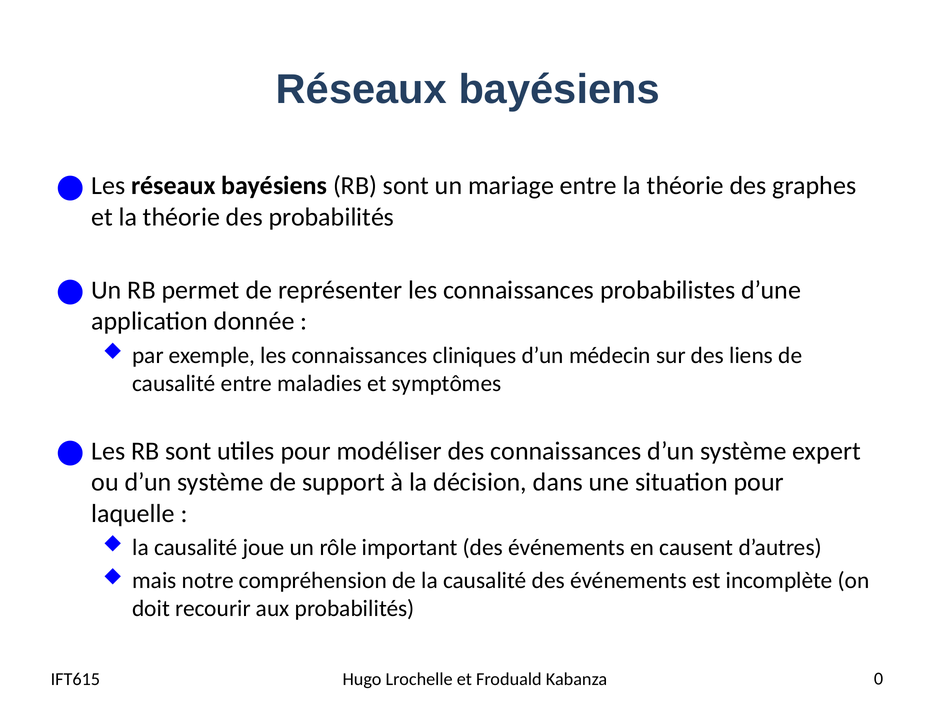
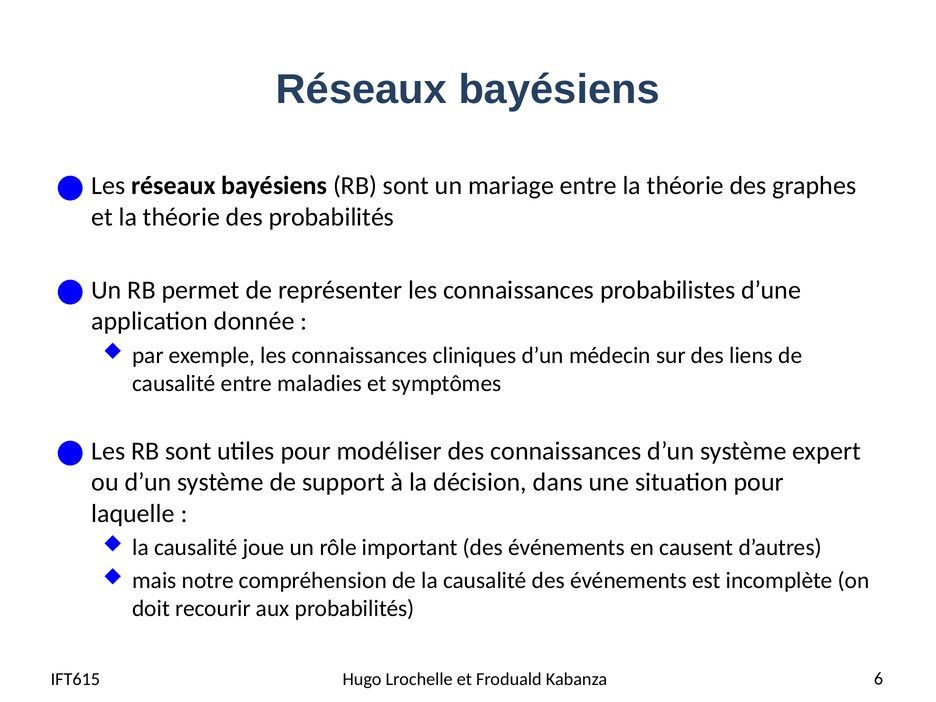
0: 0 -> 6 (879, 679)
